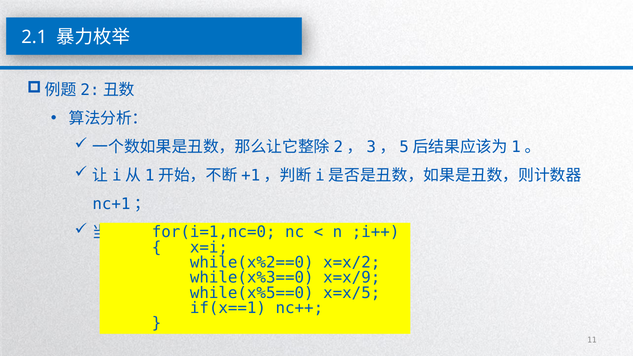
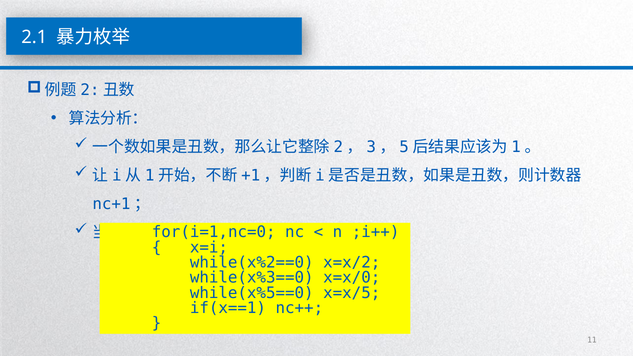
x=x/9: x=x/9 -> x=x/0 (352, 278)
